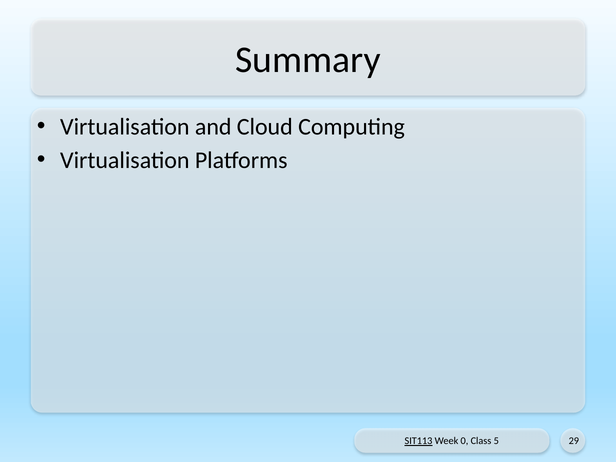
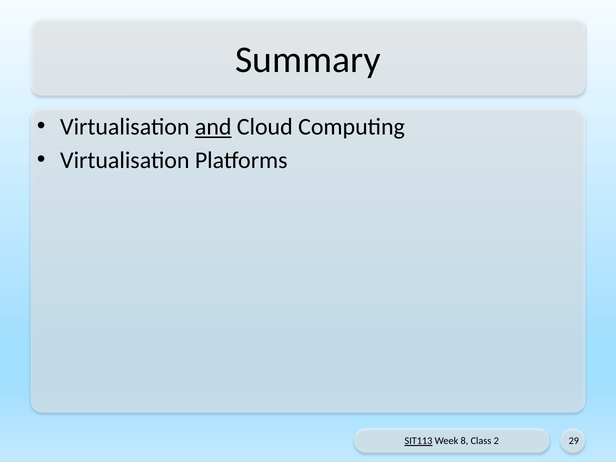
and underline: none -> present (213, 127)
0: 0 -> 8 (464, 441)
5: 5 -> 2 (496, 441)
